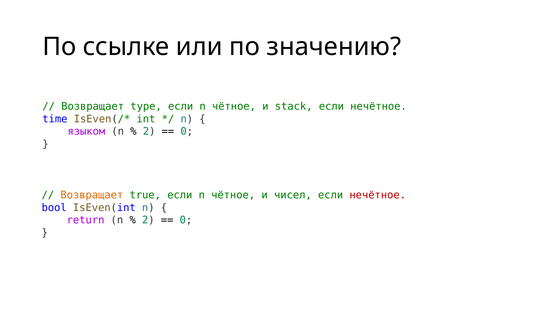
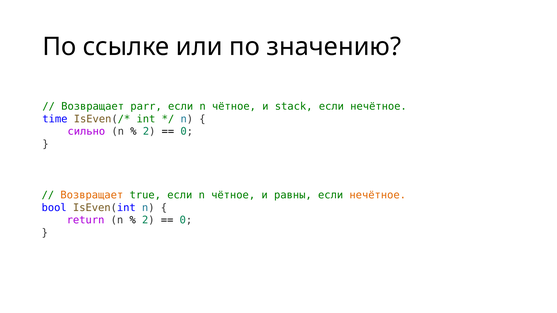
type: type -> parr (146, 106)
языком: языком -> сильно (86, 132)
чисел: чисел -> равны (293, 195)
нечётное colour: red -> orange (378, 195)
